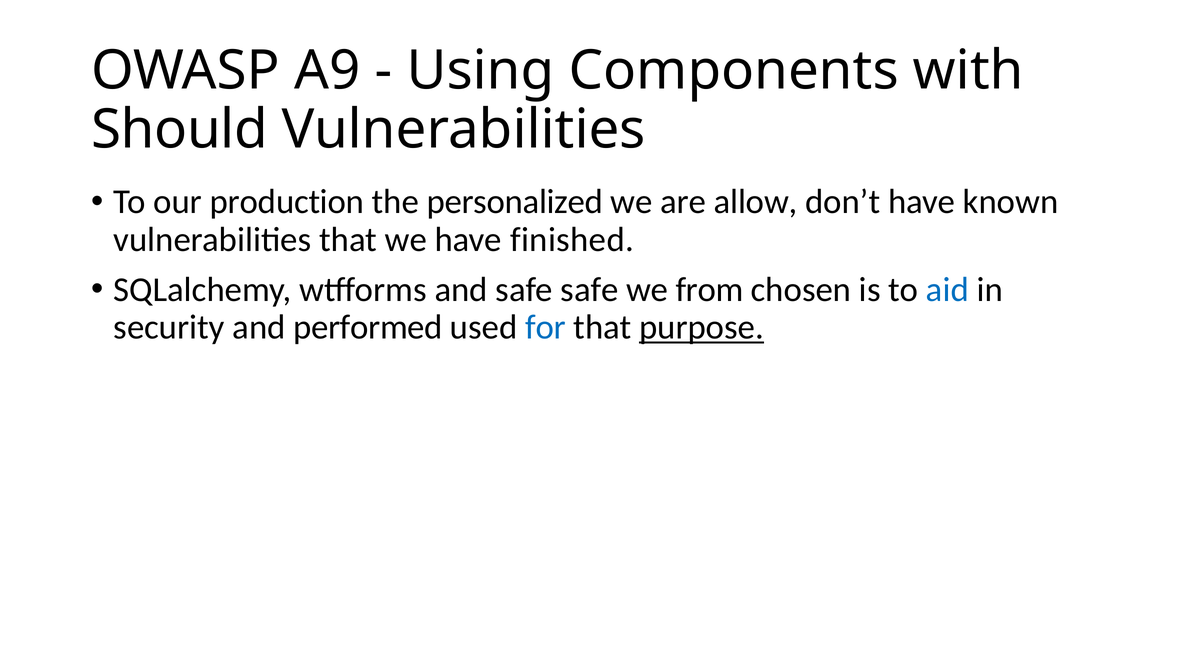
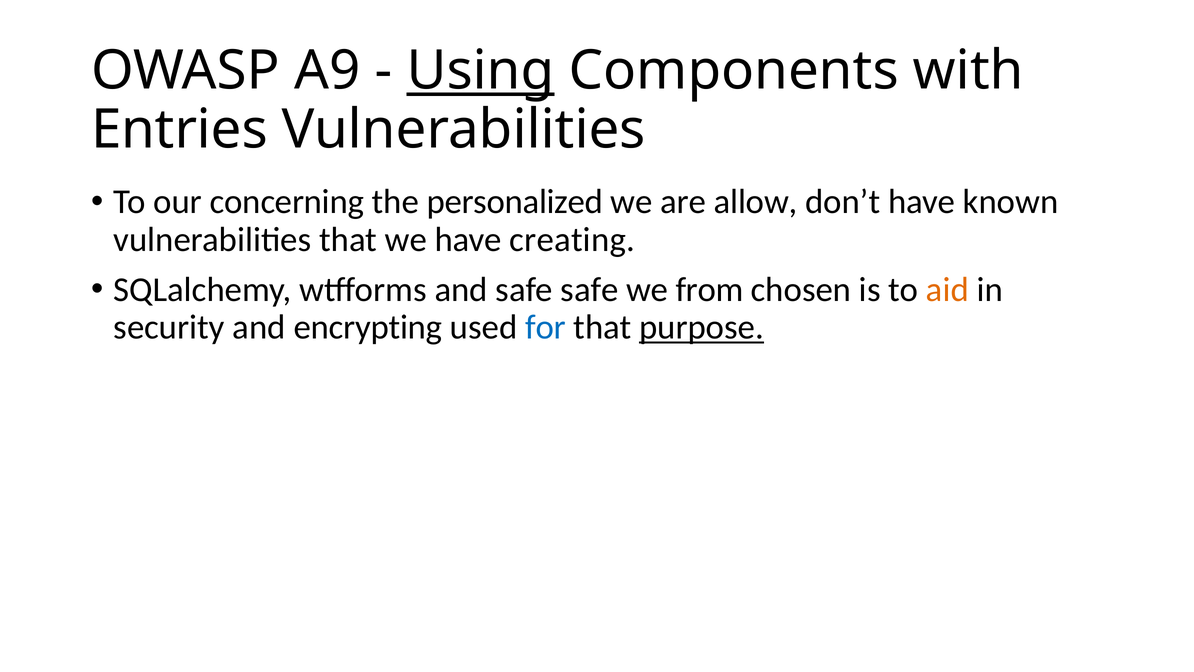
Using underline: none -> present (481, 71)
Should: Should -> Entries (179, 130)
production: production -> concerning (287, 202)
finished: finished -> creating (572, 239)
aid colour: blue -> orange (947, 290)
performed: performed -> encrypting (368, 327)
